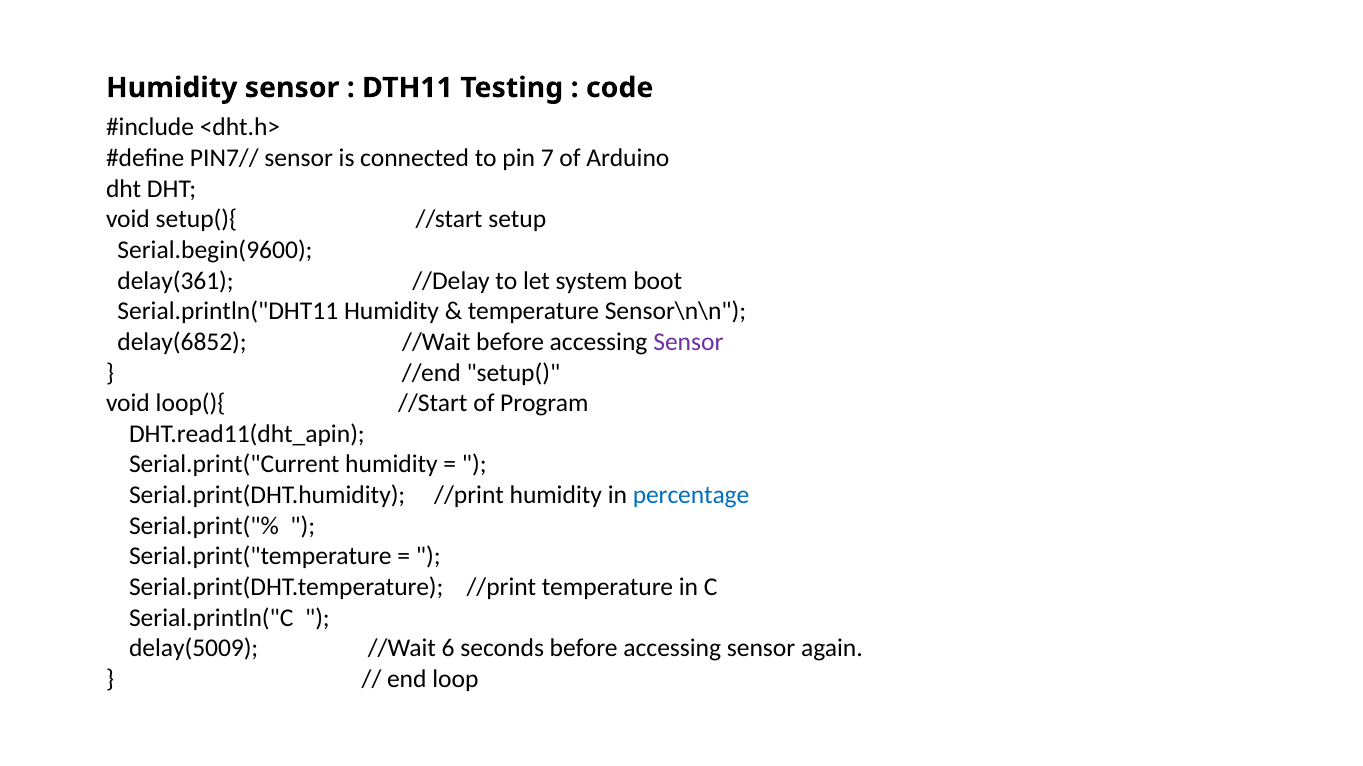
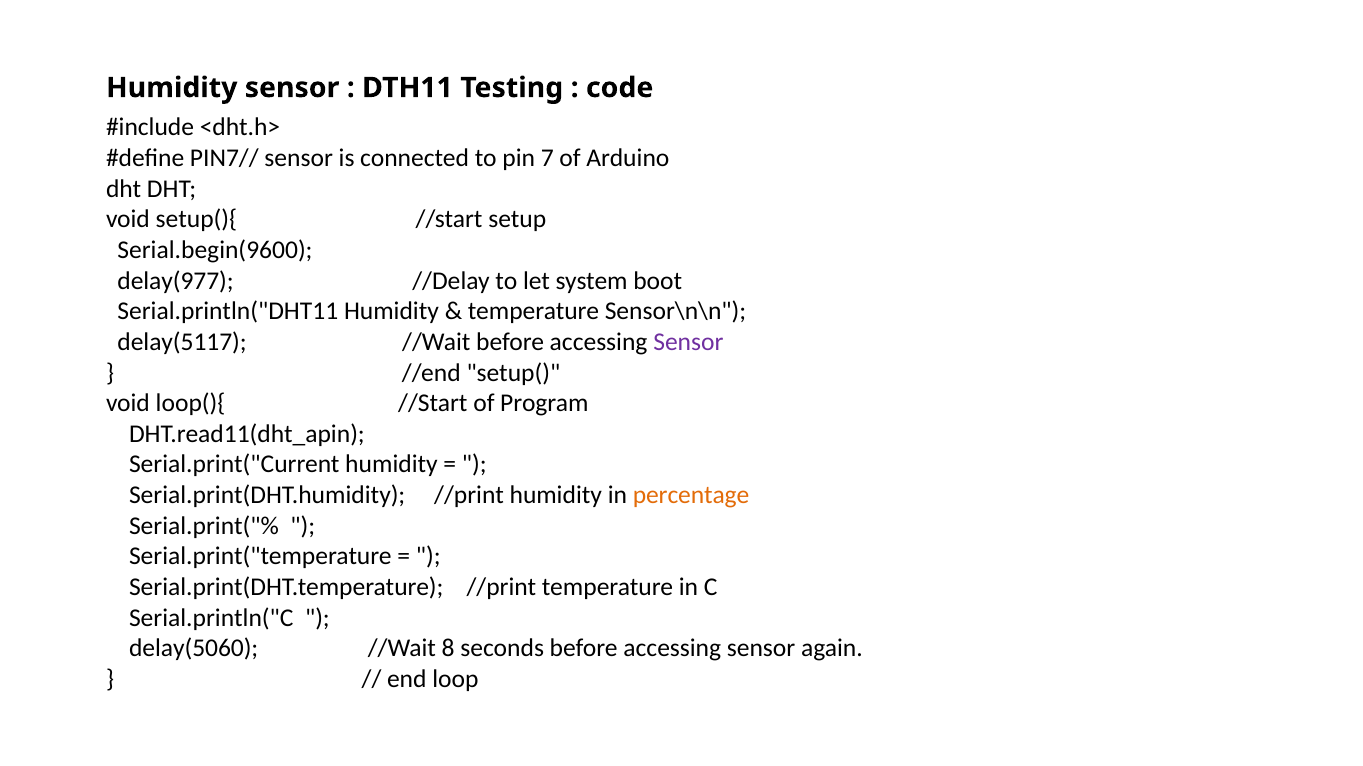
delay(361: delay(361 -> delay(977 (176, 281)
delay(6852: delay(6852 -> delay(5117 (182, 342)
percentage colour: blue -> orange (691, 496)
delay(5009: delay(5009 -> delay(5060 (194, 649)
6: 6 -> 8 (448, 649)
